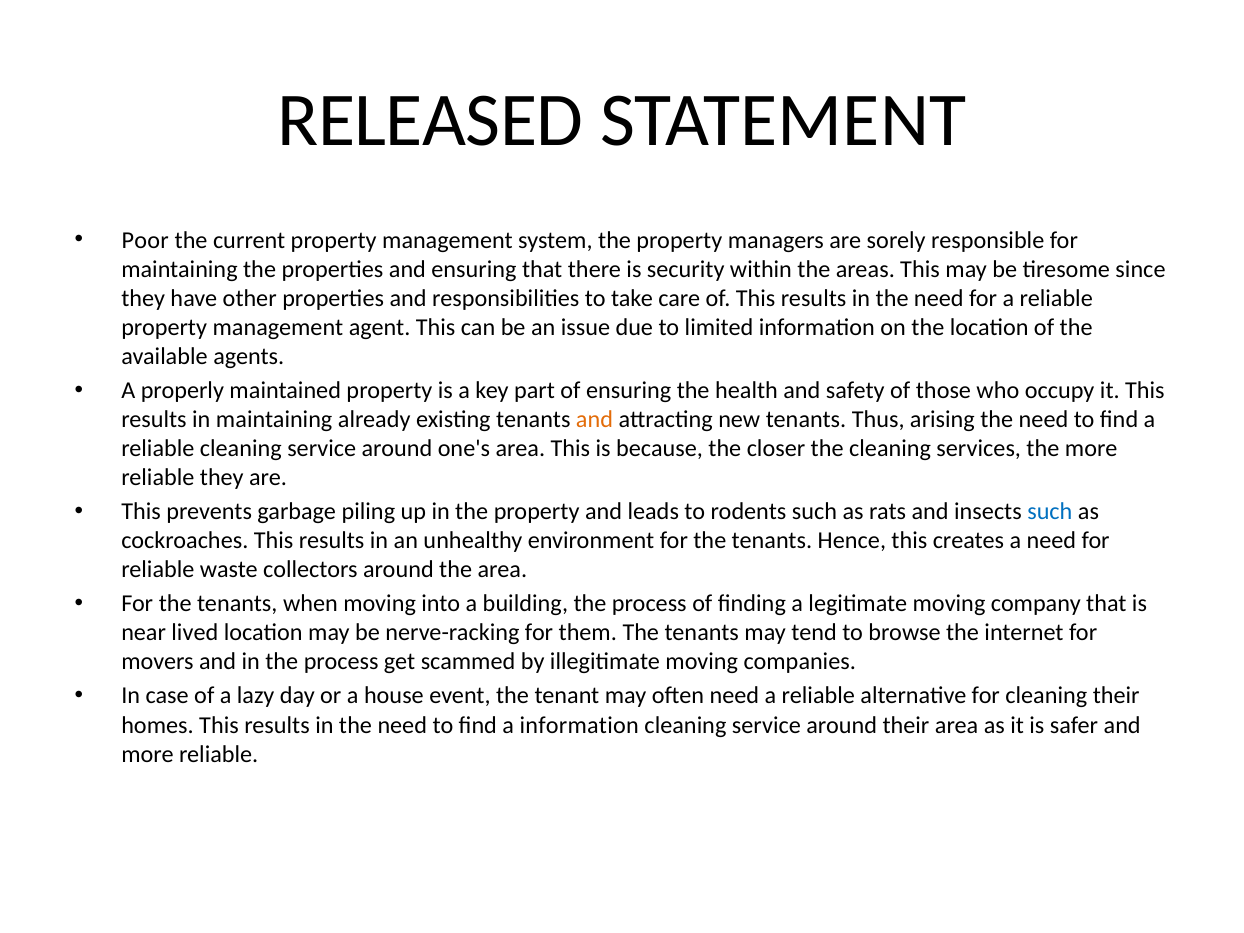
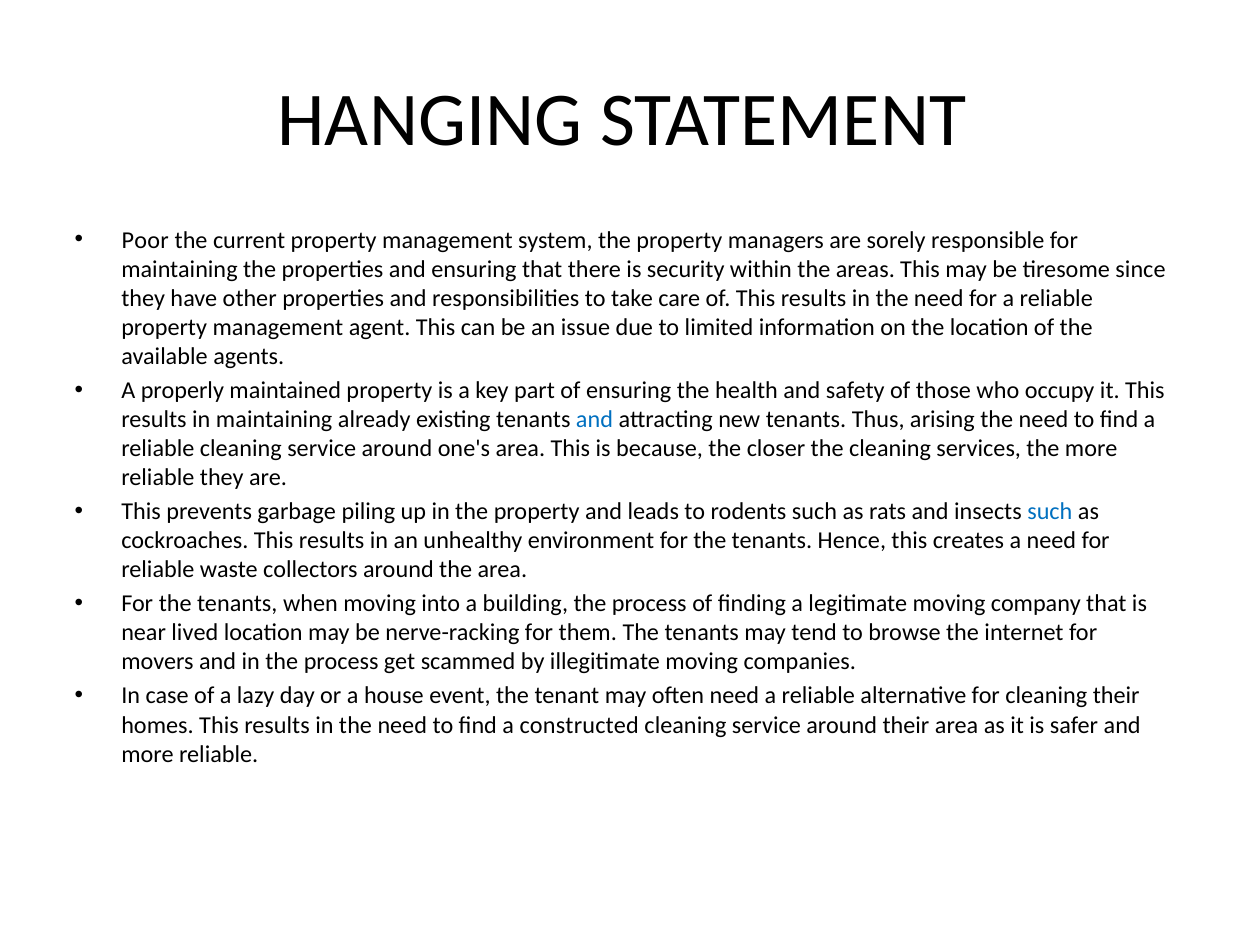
RELEASED: RELEASED -> HANGING (430, 120)
and colour: orange -> blue (595, 420)
a information: information -> constructed (579, 725)
